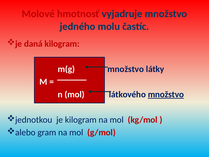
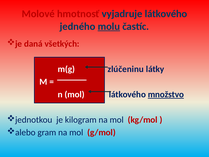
vyjadruje množstvo: množstvo -> látkového (166, 14)
molu underline: none -> present (109, 26)
daná kilogram: kilogram -> všetkých (62, 44)
m(g množstvo: množstvo -> zlúčeninu (126, 69)
